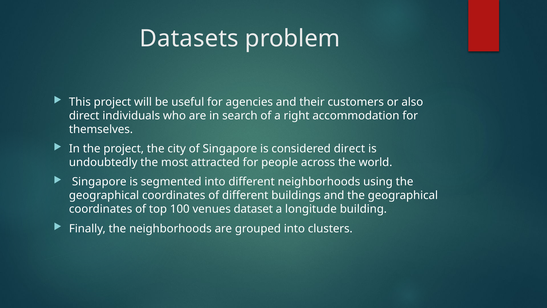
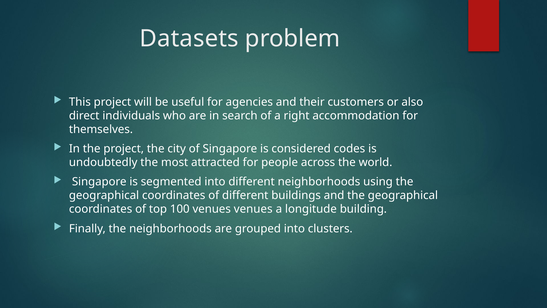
considered direct: direct -> codes (349, 149)
venues dataset: dataset -> venues (253, 209)
